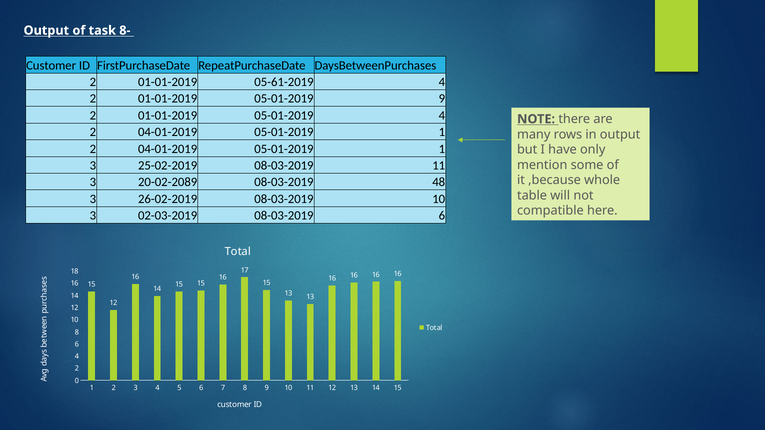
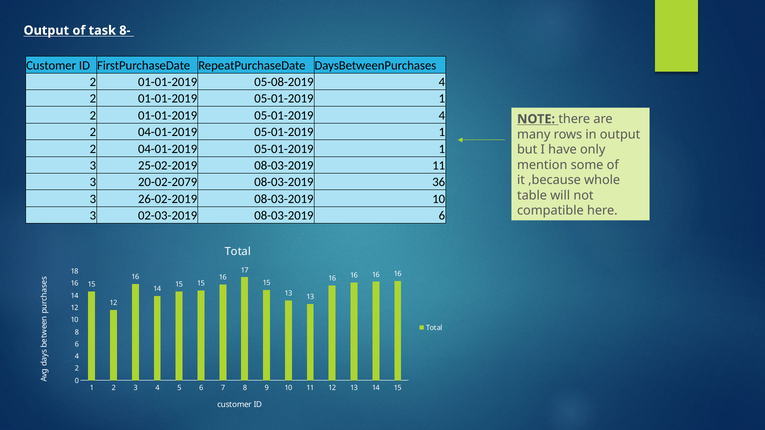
05-61-2019: 05-61-2019 -> 05-08-2019 (284, 82)
01-01-2019 05-01-2019 9: 9 -> 1 (442, 99)
20-02-2089: 20-02-2089 -> 20-02-2079 (168, 182)
48: 48 -> 36 (439, 182)
